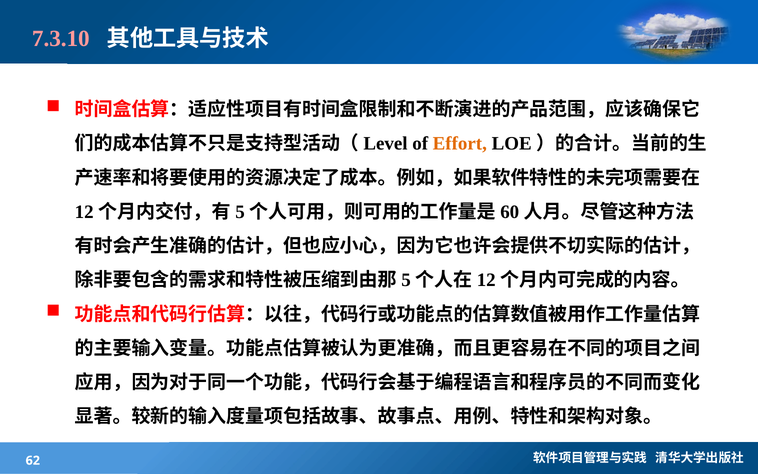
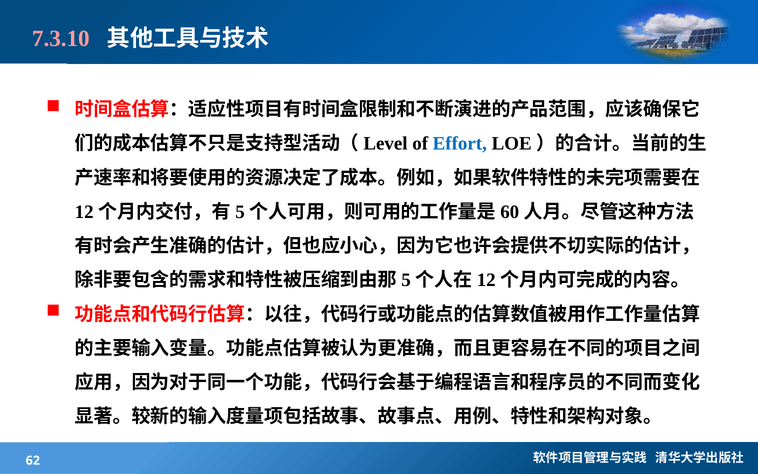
Effort colour: orange -> blue (460, 144)
